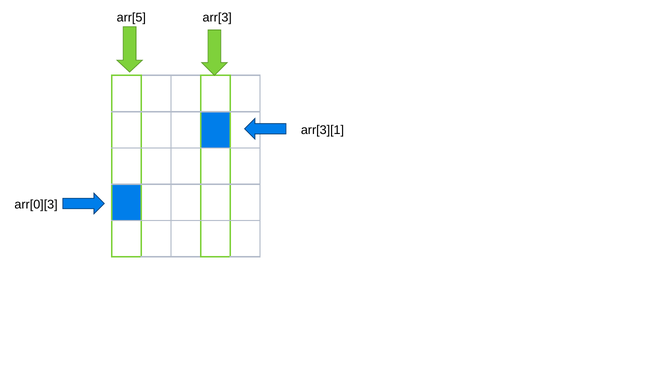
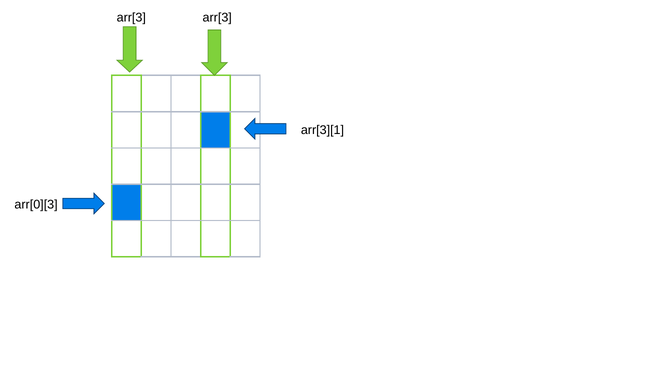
arr[5: arr[5 -> arr[3 (131, 17)
